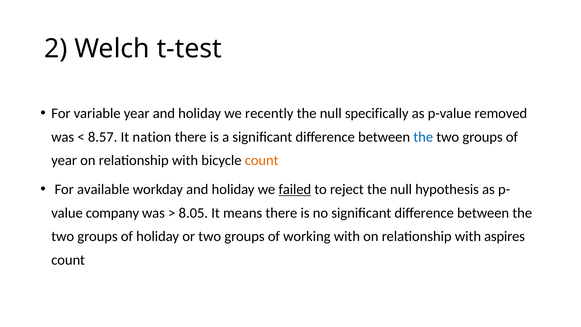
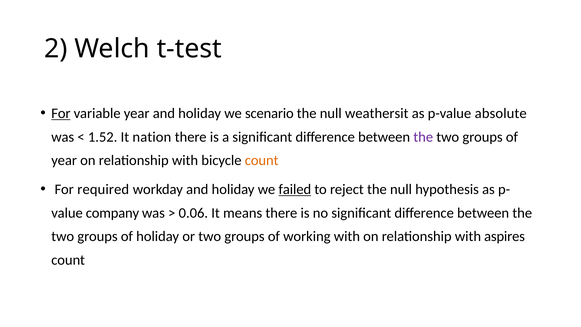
For underline: none -> present (61, 113)
recently: recently -> scenario (269, 113)
specifically: specifically -> weathersit (377, 113)
removed: removed -> absolute (501, 113)
8.57: 8.57 -> 1.52 (103, 137)
the colour: blue -> purple (423, 137)
available: available -> required (103, 189)
8.05: 8.05 -> 0.06 (193, 213)
